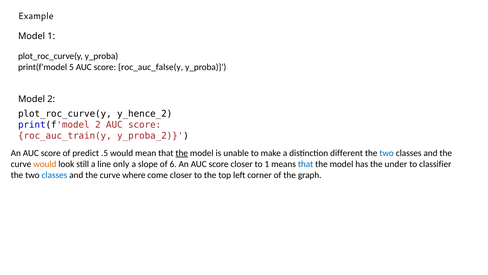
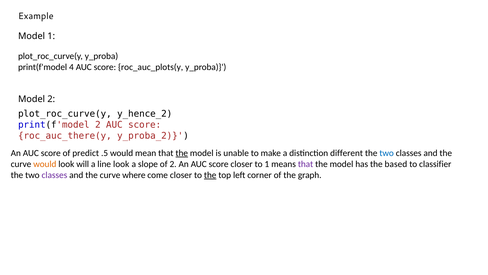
5: 5 -> 4 (71, 67)
roc_auc_false(y: roc_auc_false(y -> roc_auc_plots(y (151, 67)
roc_auc_train(y: roc_auc_train(y -> roc_auc_there(y (65, 136)
still: still -> will (83, 164)
line only: only -> look (121, 164)
of 6: 6 -> 2 (173, 164)
that colour: blue -> purple (306, 164)
under: under -> based (396, 164)
classes colour: blue -> purple (54, 175)
the underline: none -> present (210, 175)
